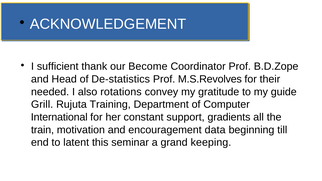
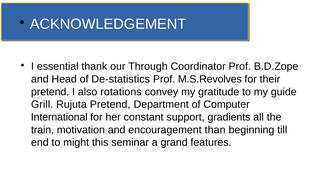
sufficient: sufficient -> essential (58, 67)
Become: Become -> Through (148, 67)
needed: needed -> pretend (50, 92)
Rujuta Training: Training -> Pretend (110, 105)
data: data -> than (215, 130)
latent: latent -> might (76, 143)
keeping: keeping -> features (211, 143)
